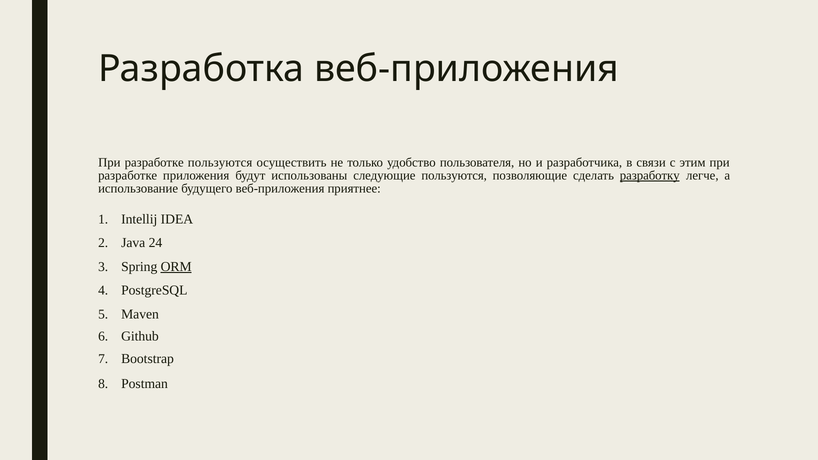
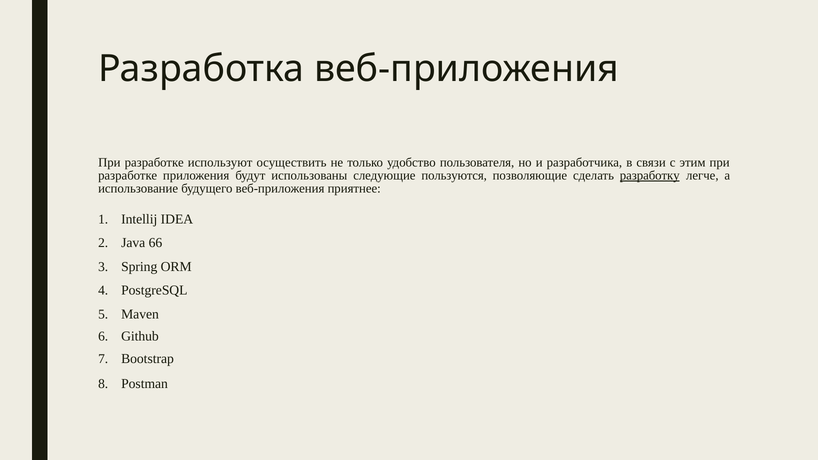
разработке пользуются: пользуются -> используют (220, 163)
24: 24 -> 66 (155, 243)
ORM underline: present -> none (176, 267)
